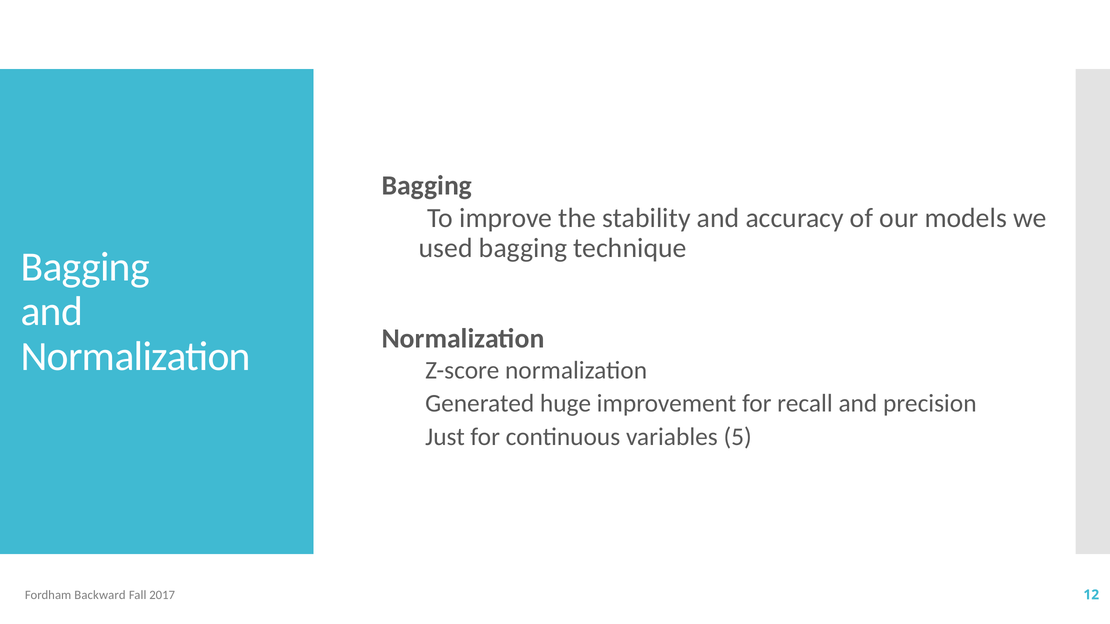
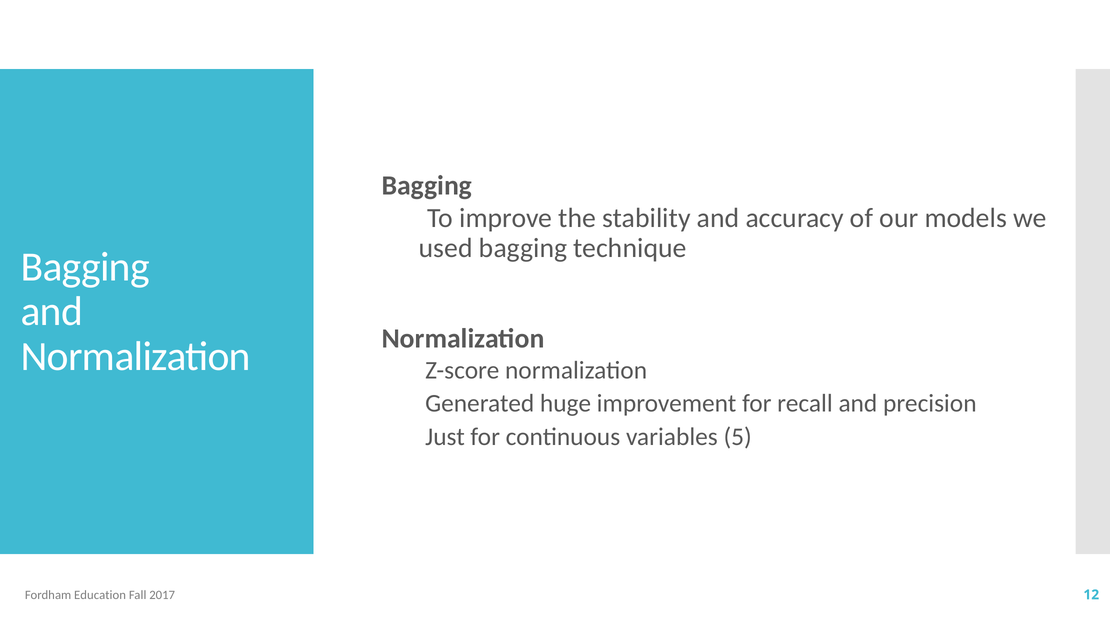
Backward: Backward -> Education (100, 595)
